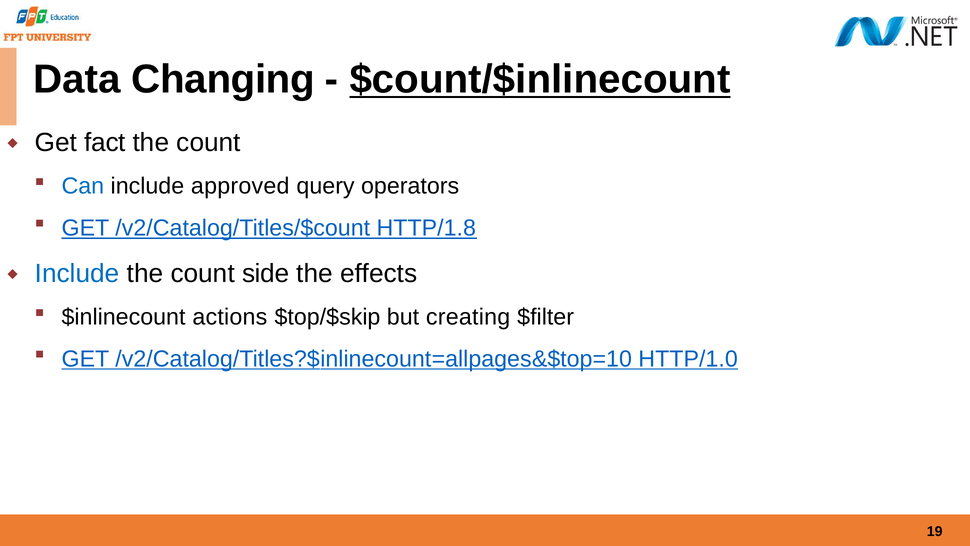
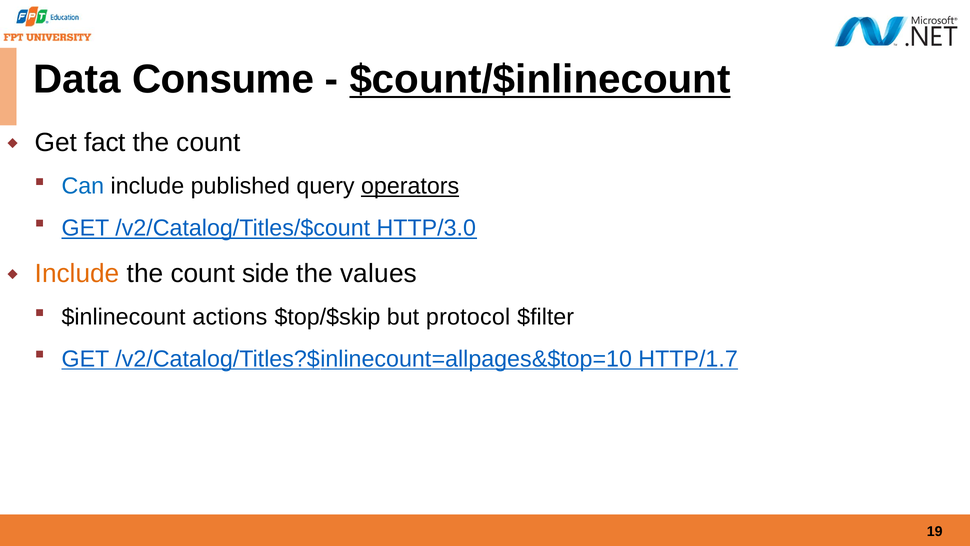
Changing: Changing -> Consume (223, 80)
approved: approved -> published (240, 186)
operators underline: none -> present (410, 186)
HTTP/1.8: HTTP/1.8 -> HTTP/3.0 (426, 228)
Include colour: blue -> orange (77, 274)
effects: effects -> values (379, 274)
creating: creating -> protocol (468, 317)
HTTP/1.0: HTTP/1.0 -> HTTP/1.7 (688, 359)
